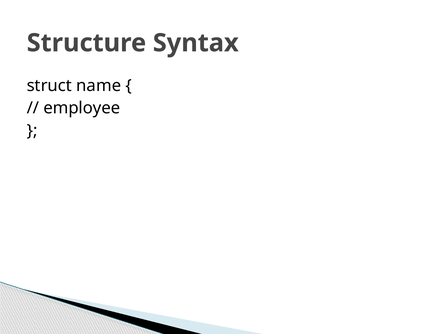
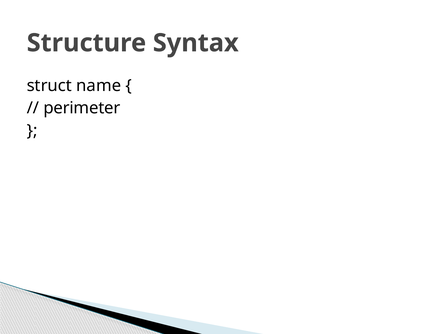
employee: employee -> perimeter (82, 108)
